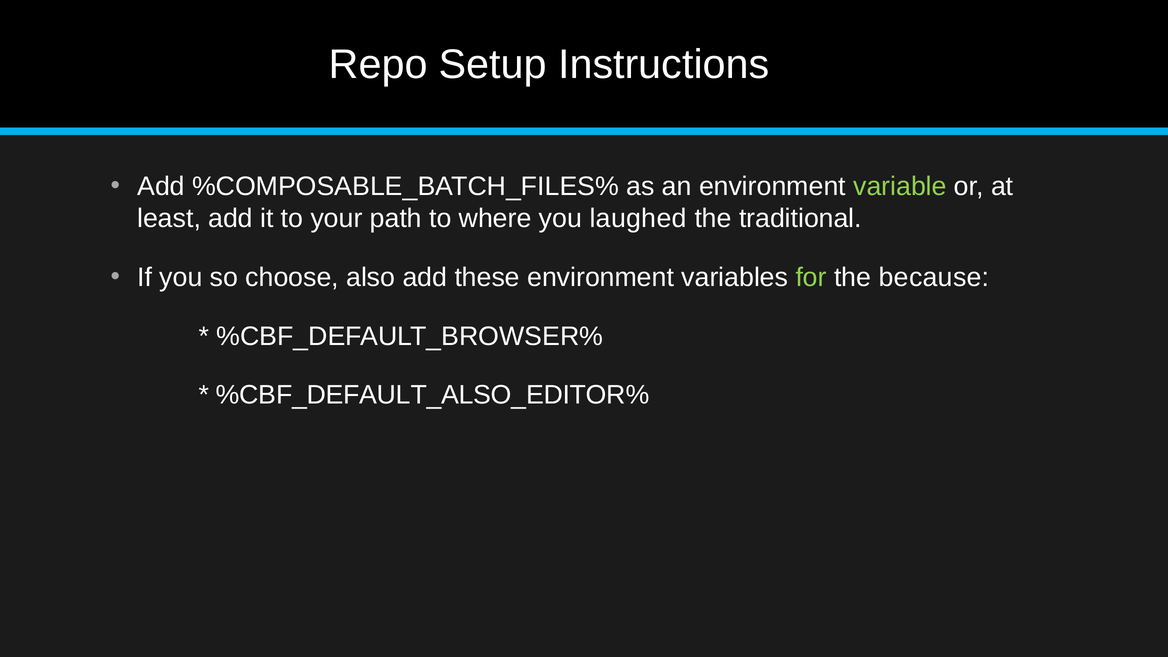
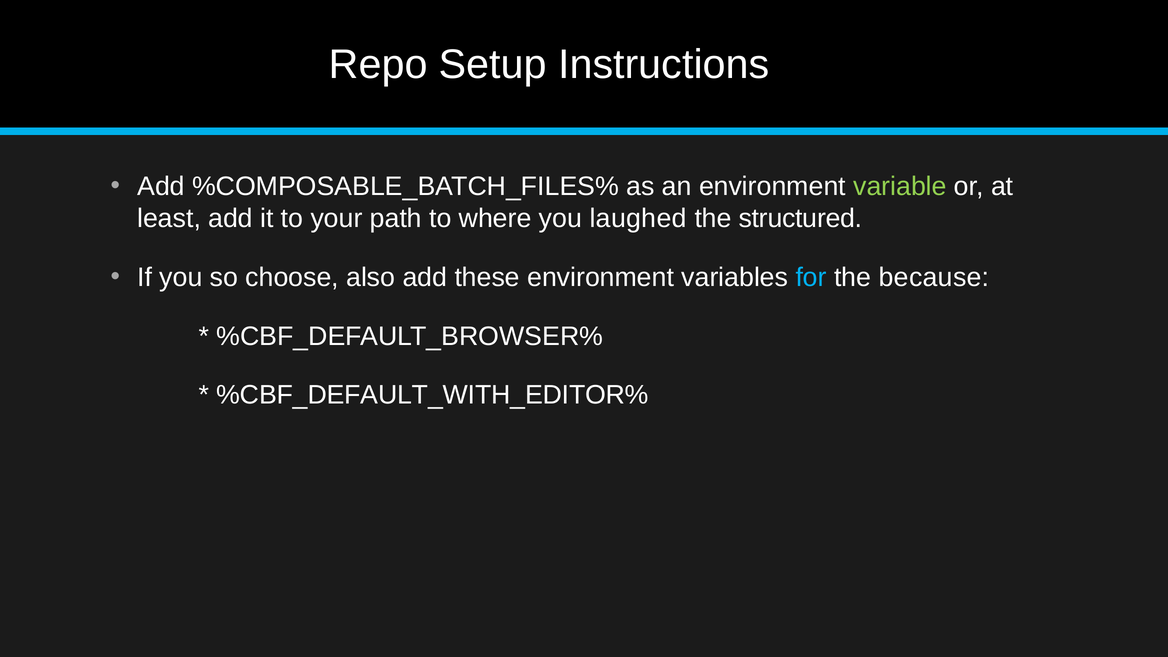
traditional: traditional -> structured (801, 219)
for colour: light green -> light blue (811, 277)
%CBF_DEFAULT_ALSO_EDITOR%: %CBF_DEFAULT_ALSO_EDITOR% -> %CBF_DEFAULT_WITH_EDITOR% (433, 395)
